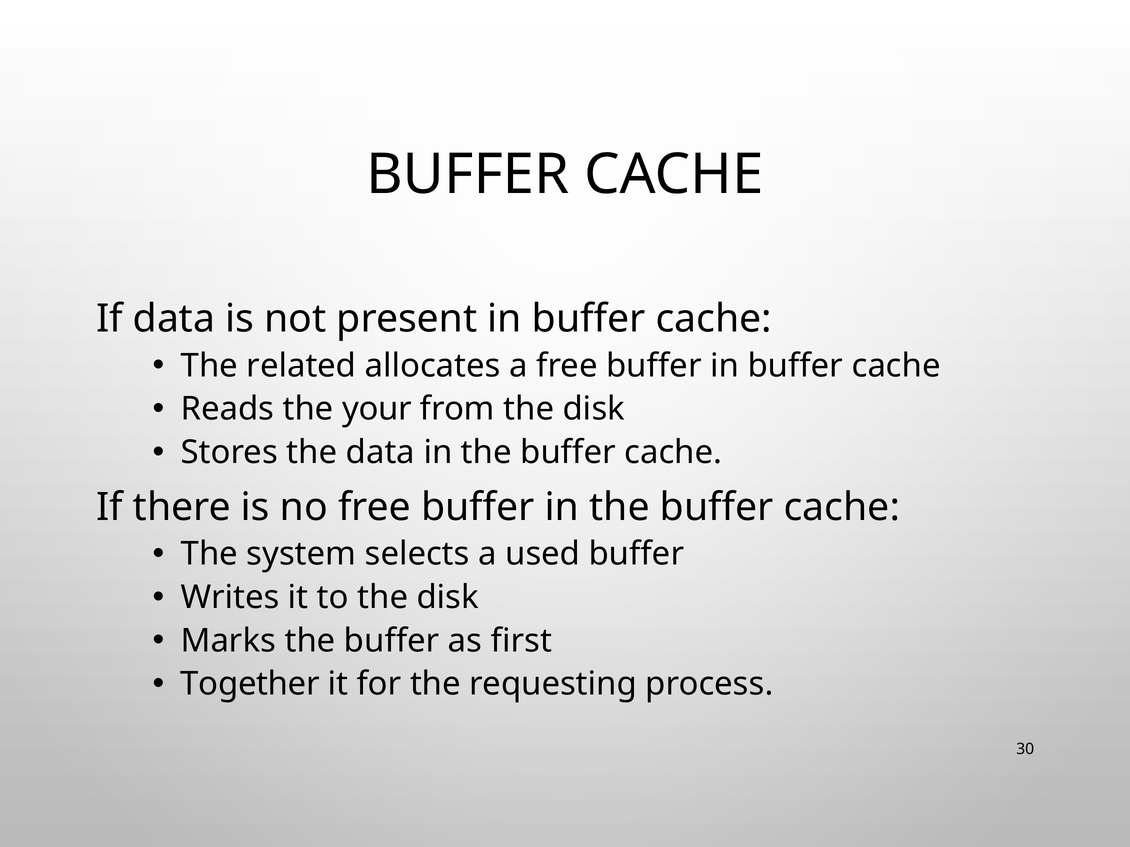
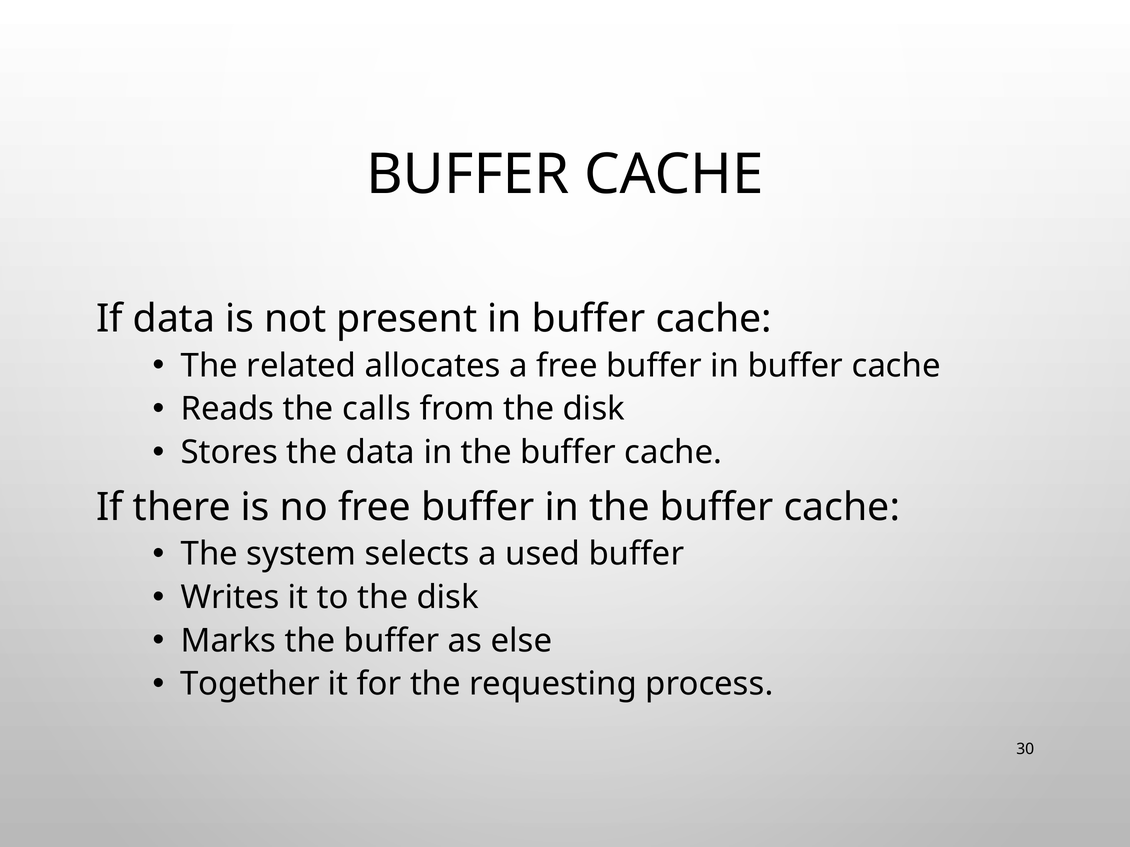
your: your -> calls (377, 409)
first: first -> else (521, 641)
